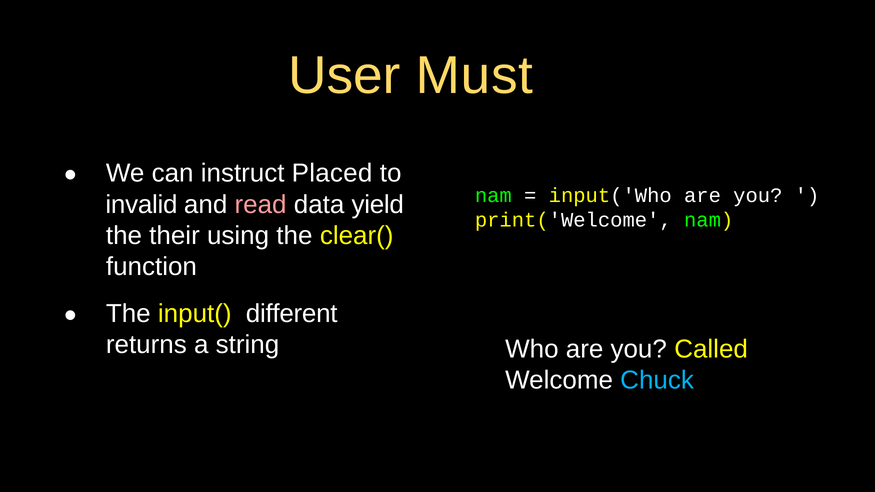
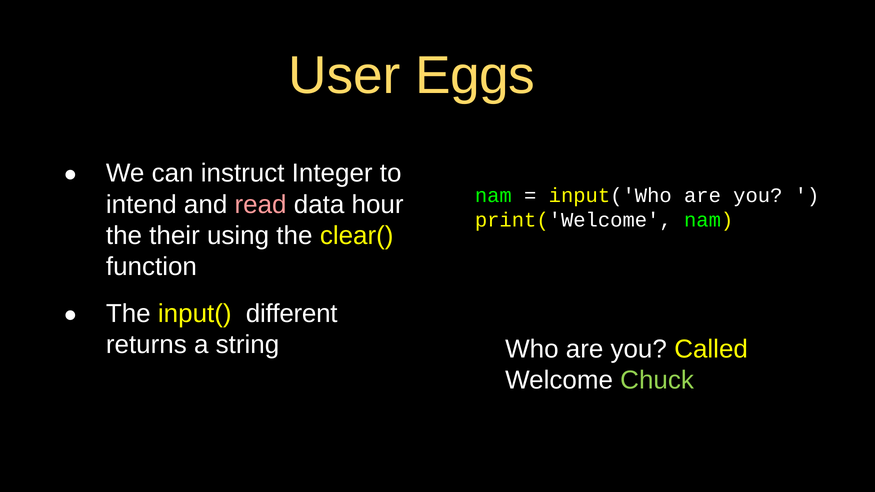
Must: Must -> Eggs (475, 76)
Placed: Placed -> Integer (332, 173)
invalid: invalid -> intend (141, 205)
yield: yield -> hour (378, 205)
Chuck colour: light blue -> light green (657, 380)
